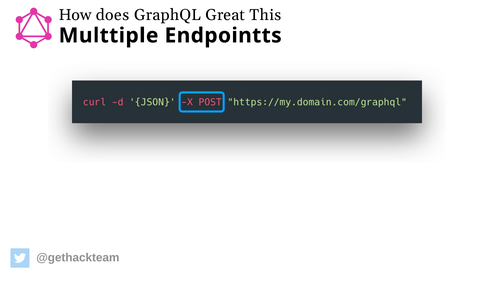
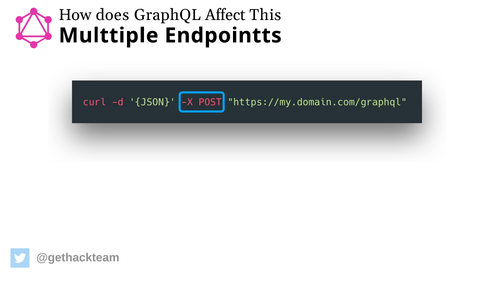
Great: Great -> Affect (225, 15)
